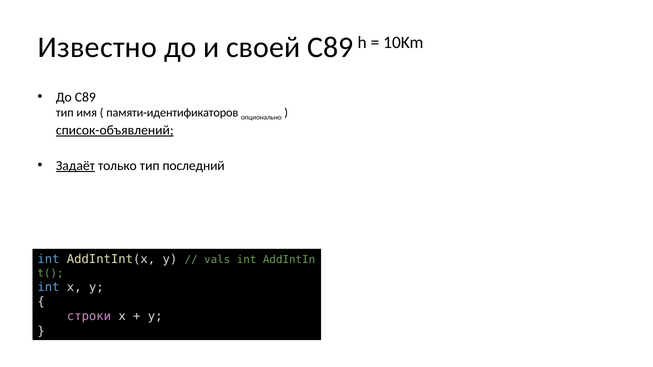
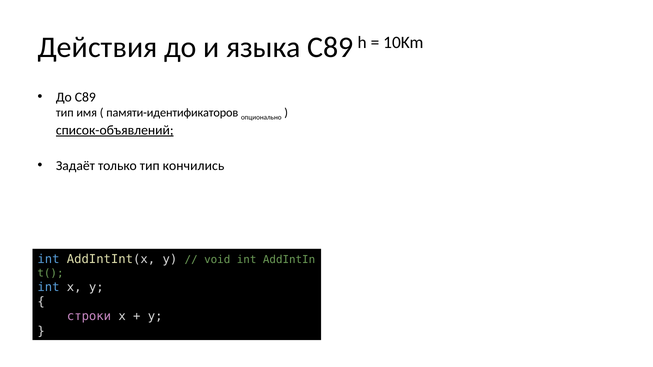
Известно: Известно -> Действия (98, 47)
своей: своей -> языка (263, 47)
Задаёт underline: present -> none (75, 166)
последний: последний -> кончились (194, 166)
vals: vals -> void (217, 260)
